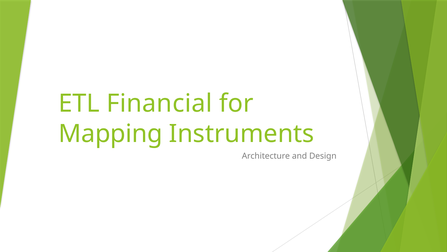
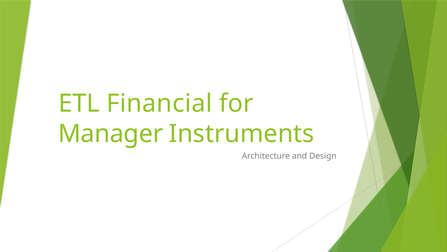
Mapping: Mapping -> Manager (111, 133)
